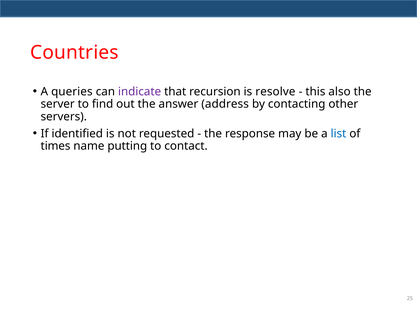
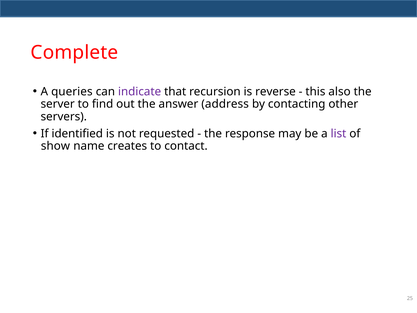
Countries: Countries -> Complete (74, 52)
resolve: resolve -> reverse (275, 92)
list colour: blue -> purple (338, 133)
times: times -> show (55, 146)
putting: putting -> creates (127, 146)
